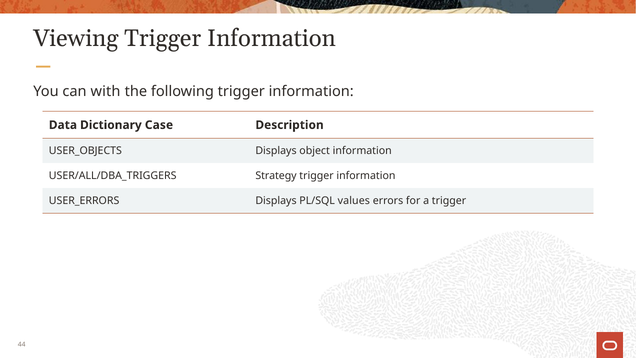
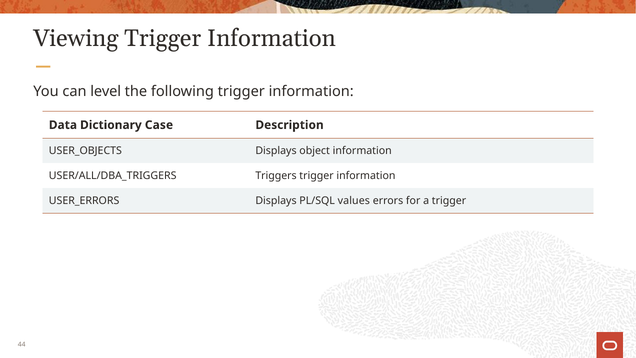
with: with -> level (106, 91)
Strategy: Strategy -> Triggers (276, 176)
